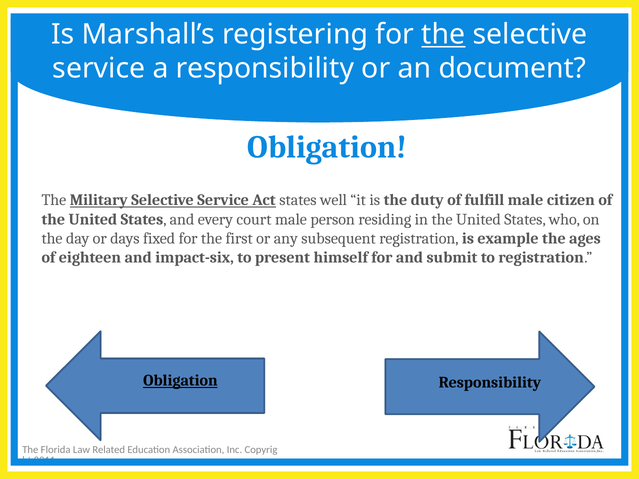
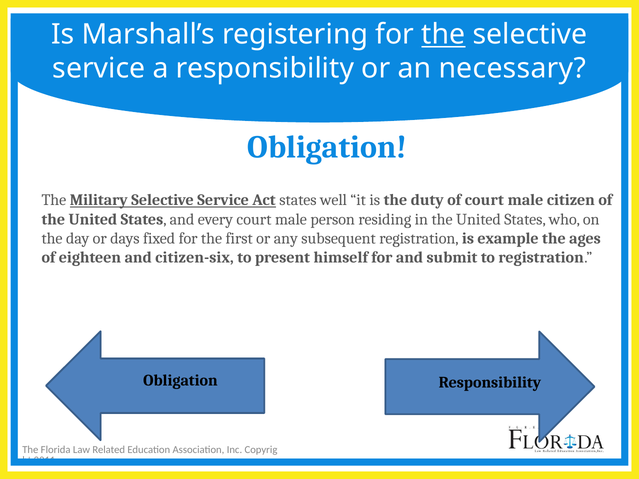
document: document -> necessary (512, 69)
of fulfill: fulfill -> court (484, 200)
impact-six: impact-six -> citizen-six (195, 258)
Obligation underline: present -> none (180, 381)
